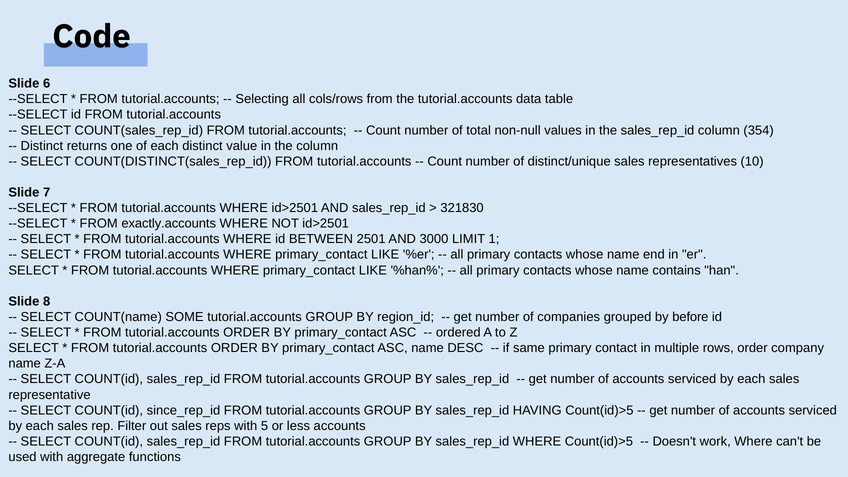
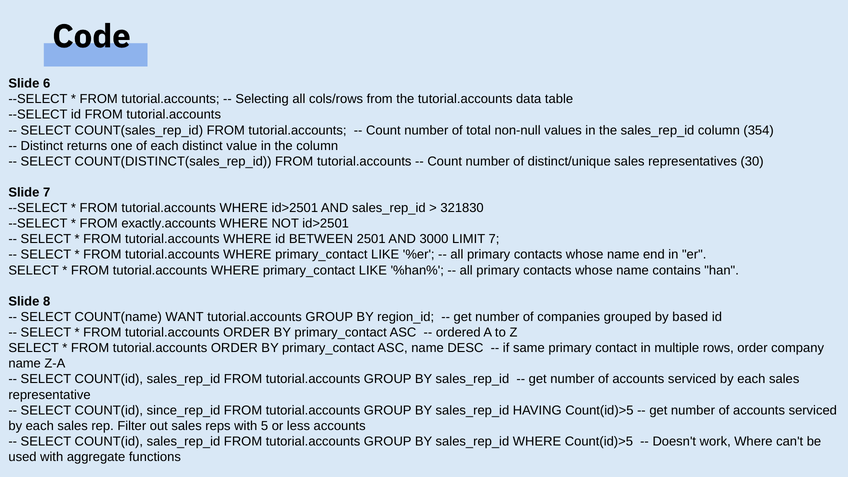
10: 10 -> 30 (752, 161)
LIMIT 1: 1 -> 7 (494, 239)
SOME: SOME -> WANT (185, 317)
before: before -> based (690, 317)
